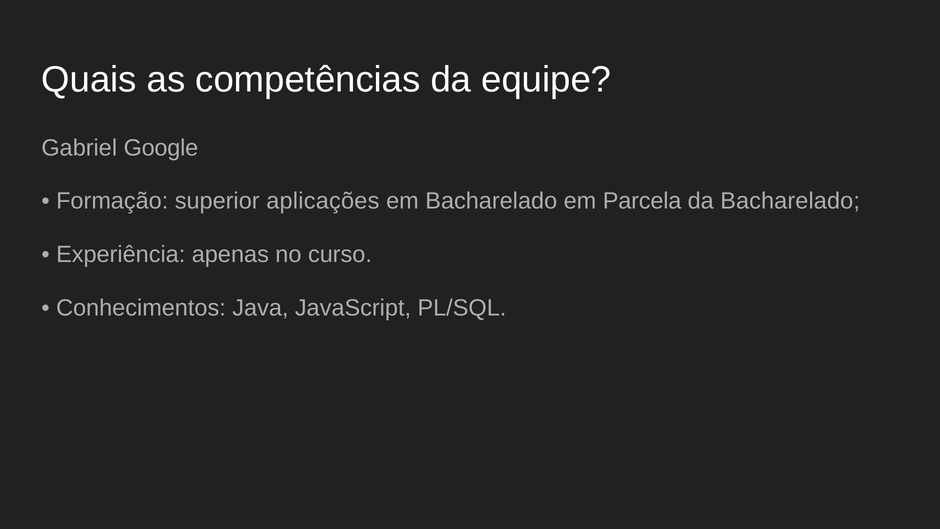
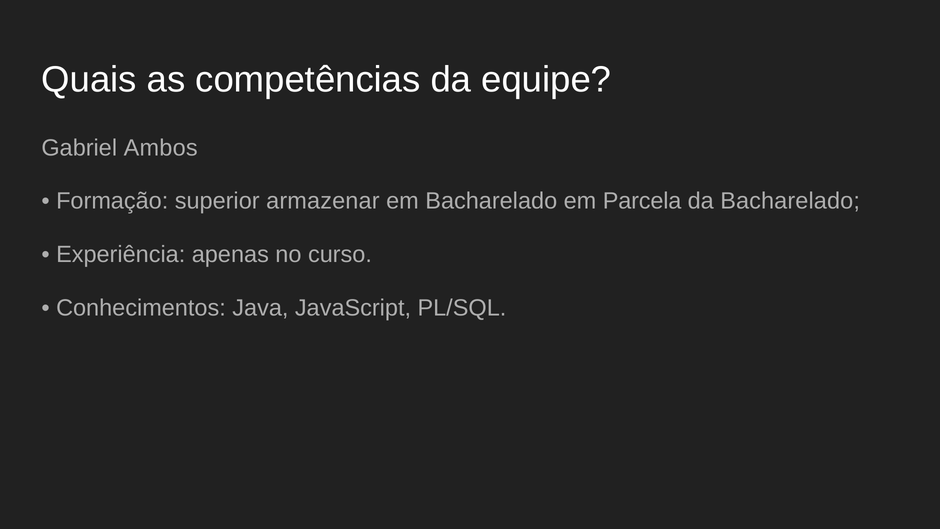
Google: Google -> Ambos (161, 148)
aplicações: aplicações -> armazenar (323, 201)
